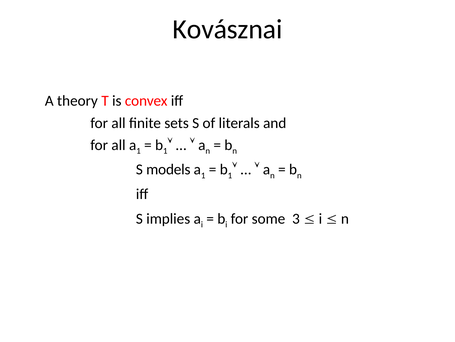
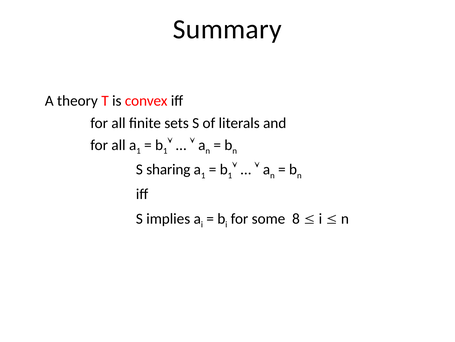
Kovásznai: Kovásznai -> Summary (227, 29)
models: models -> sharing (168, 169)
3: 3 -> 8 (296, 218)
